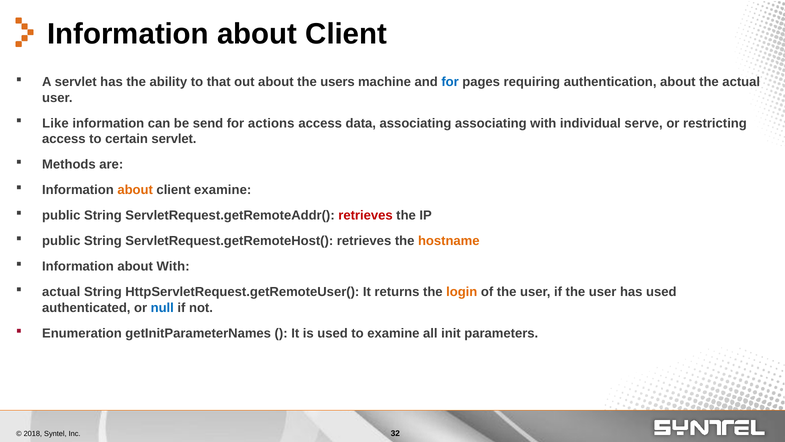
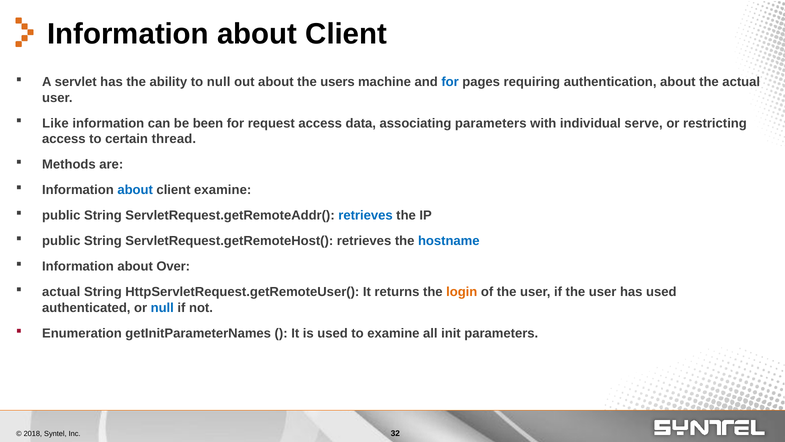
to that: that -> null (219, 82)
send: send -> been (208, 123)
actions: actions -> request (271, 123)
associating associating: associating -> parameters (491, 123)
certain servlet: servlet -> thread (174, 139)
about colour: orange -> blue (135, 190)
retrieves colour: red -> blue (366, 215)
hostname colour: orange -> blue (449, 241)
about With: With -> Over (173, 266)
